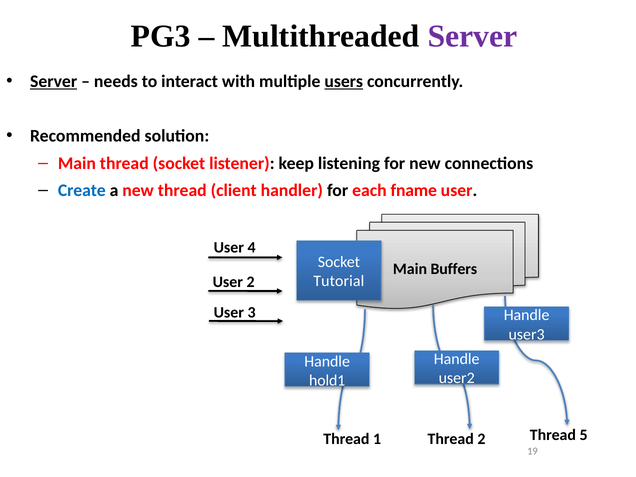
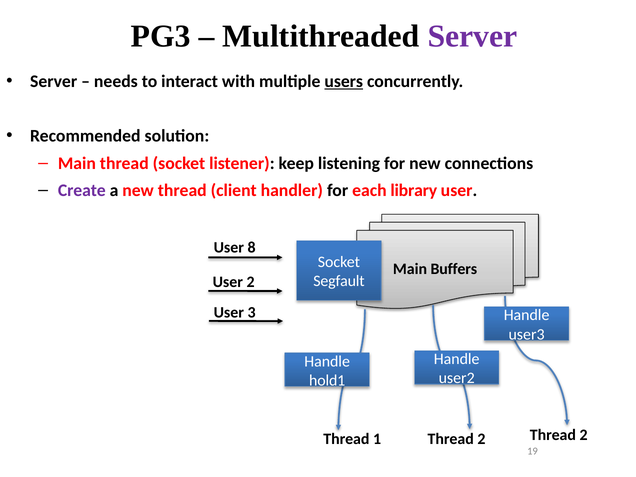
Server underline: present -> none (54, 82)
Create colour: blue -> purple (82, 190)
fname: fname -> library (414, 190)
4: 4 -> 8 (252, 247)
Tutorial: Tutorial -> Segfault (339, 281)
5: 5 -> 2 (584, 435)
